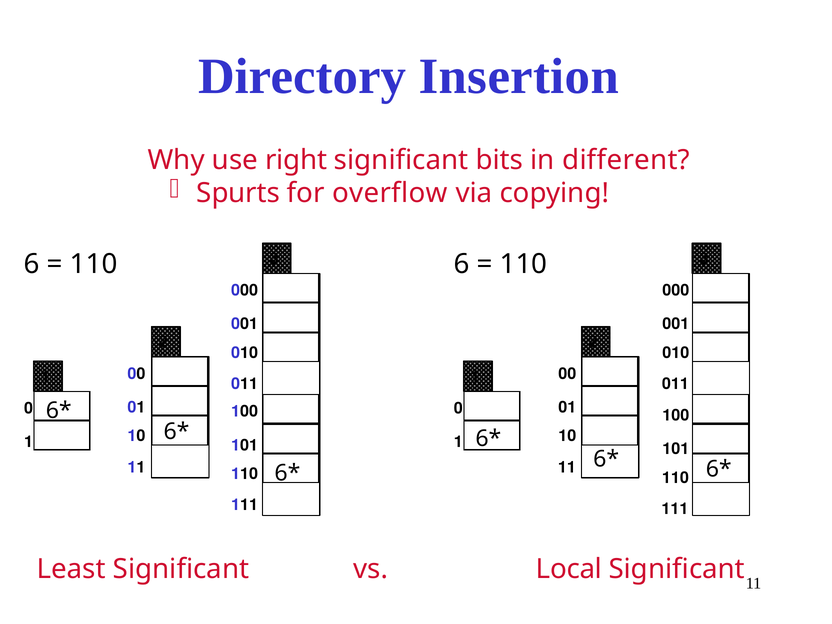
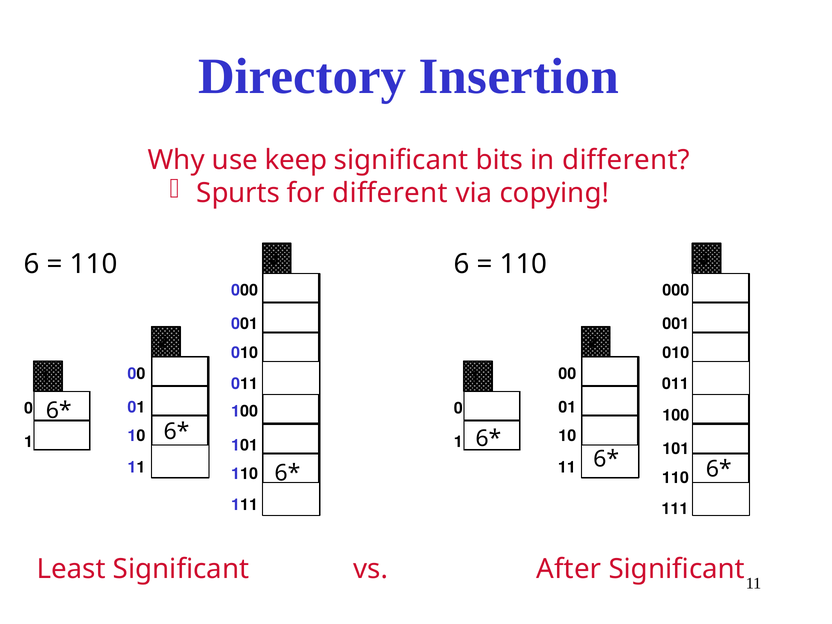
right: right -> keep (296, 160)
for overflow: overflow -> different (390, 193)
Local: Local -> After (569, 569)
